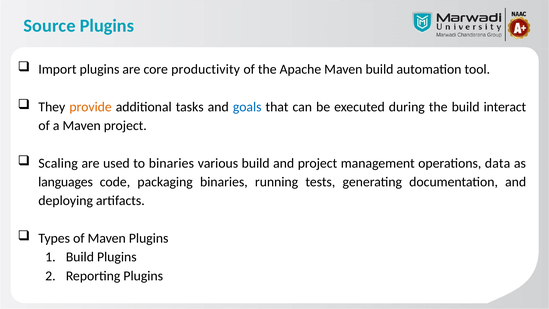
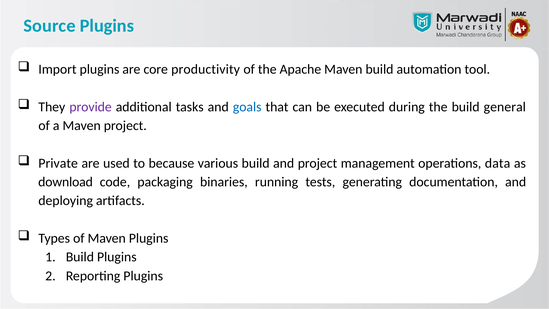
provide colour: orange -> purple (91, 107)
interact: interact -> general (505, 107)
Scaling: Scaling -> Private (58, 163)
to binaries: binaries -> because (171, 163)
languages: languages -> download (66, 182)
